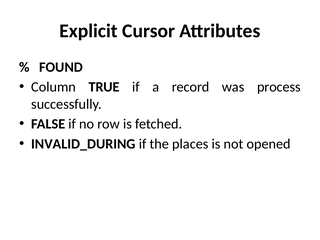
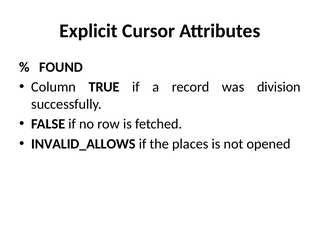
process: process -> division (279, 87)
INVALID_DURING: INVALID_DURING -> INVALID_ALLOWS (83, 144)
